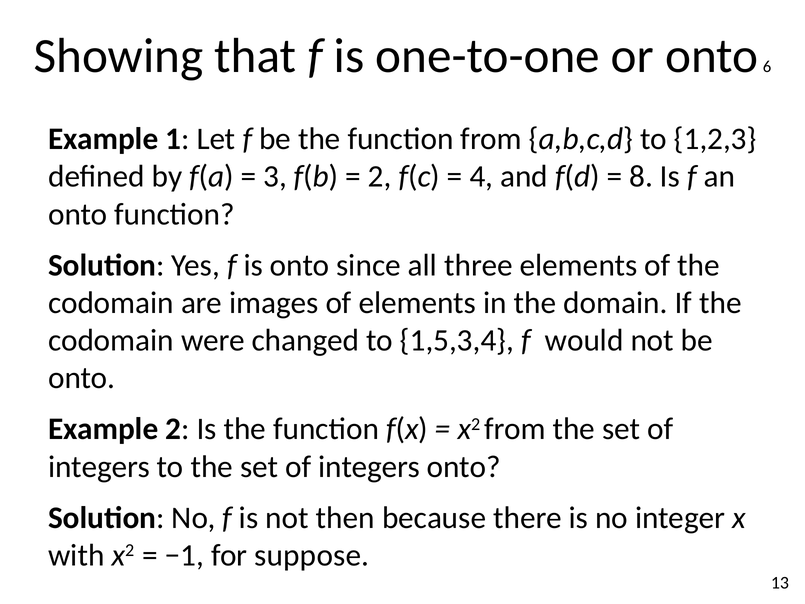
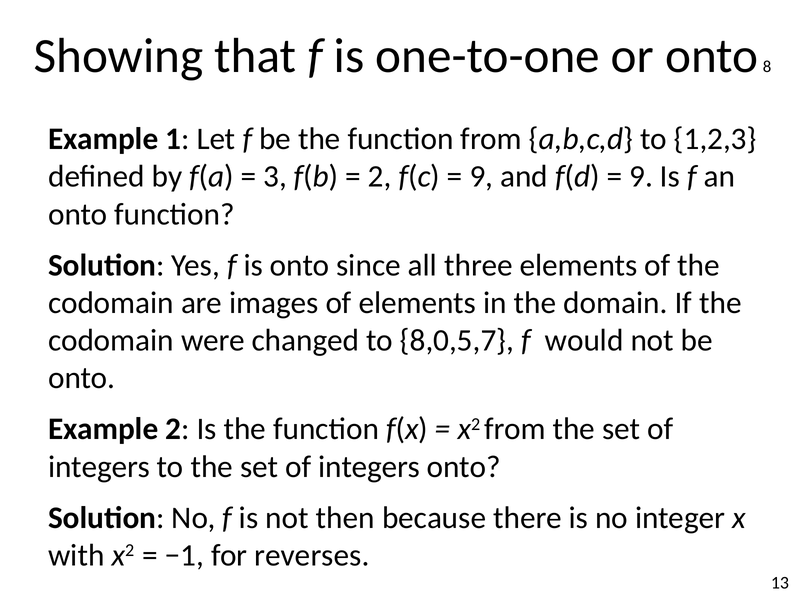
6: 6 -> 8 (767, 66)
4: 4 -> 9 (481, 177)
8: 8 -> 9 (641, 177)
1,5,3,4: 1,5,3,4 -> 8,0,5,7 (457, 340)
suppose: suppose -> reverses (312, 555)
